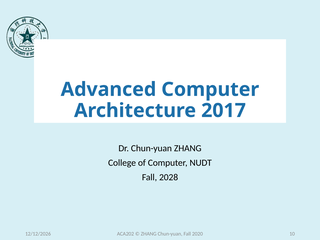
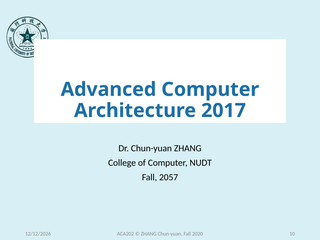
2028: 2028 -> 2057 (169, 177)
